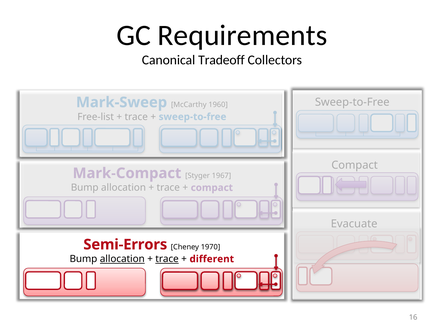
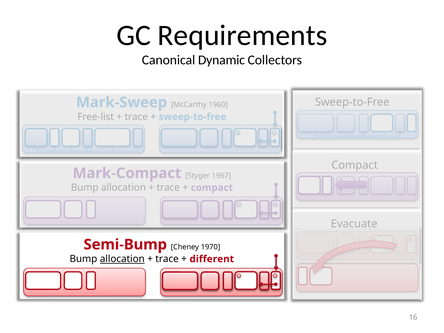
Tradeoff: Tradeoff -> Dynamic (222, 60)
Semi-Errors: Semi-Errors -> Semi-Bump (125, 245)
trace underline: present -> none (167, 259)
